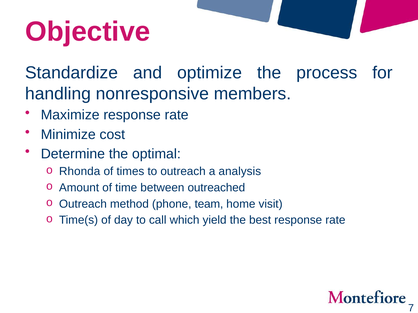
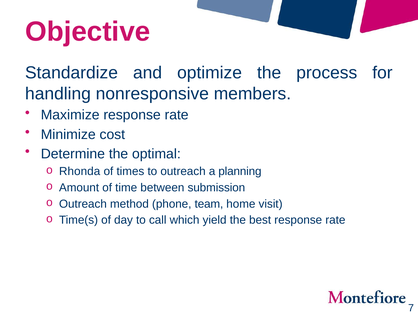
analysis: analysis -> planning (240, 172)
outreached: outreached -> submission (216, 188)
